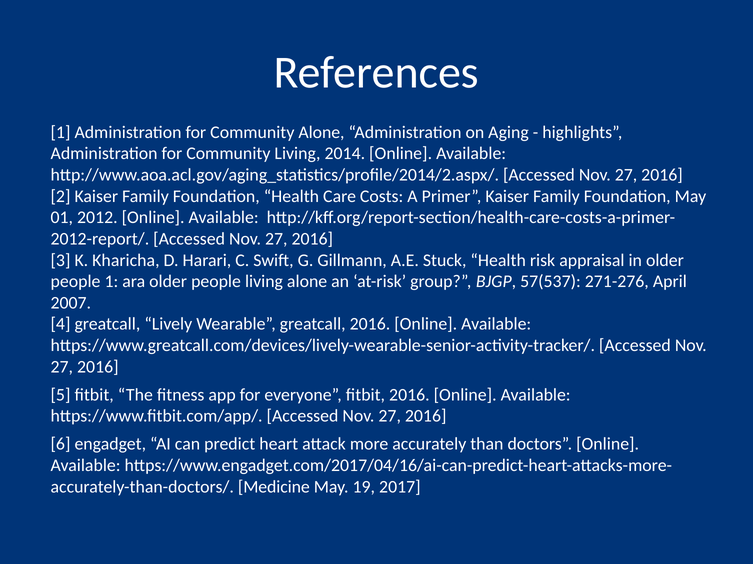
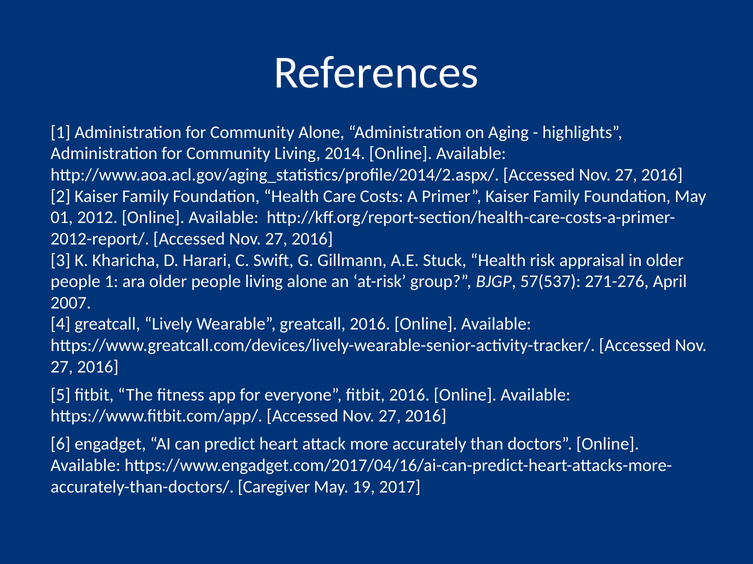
Medicine: Medicine -> Caregiver (274, 487)
